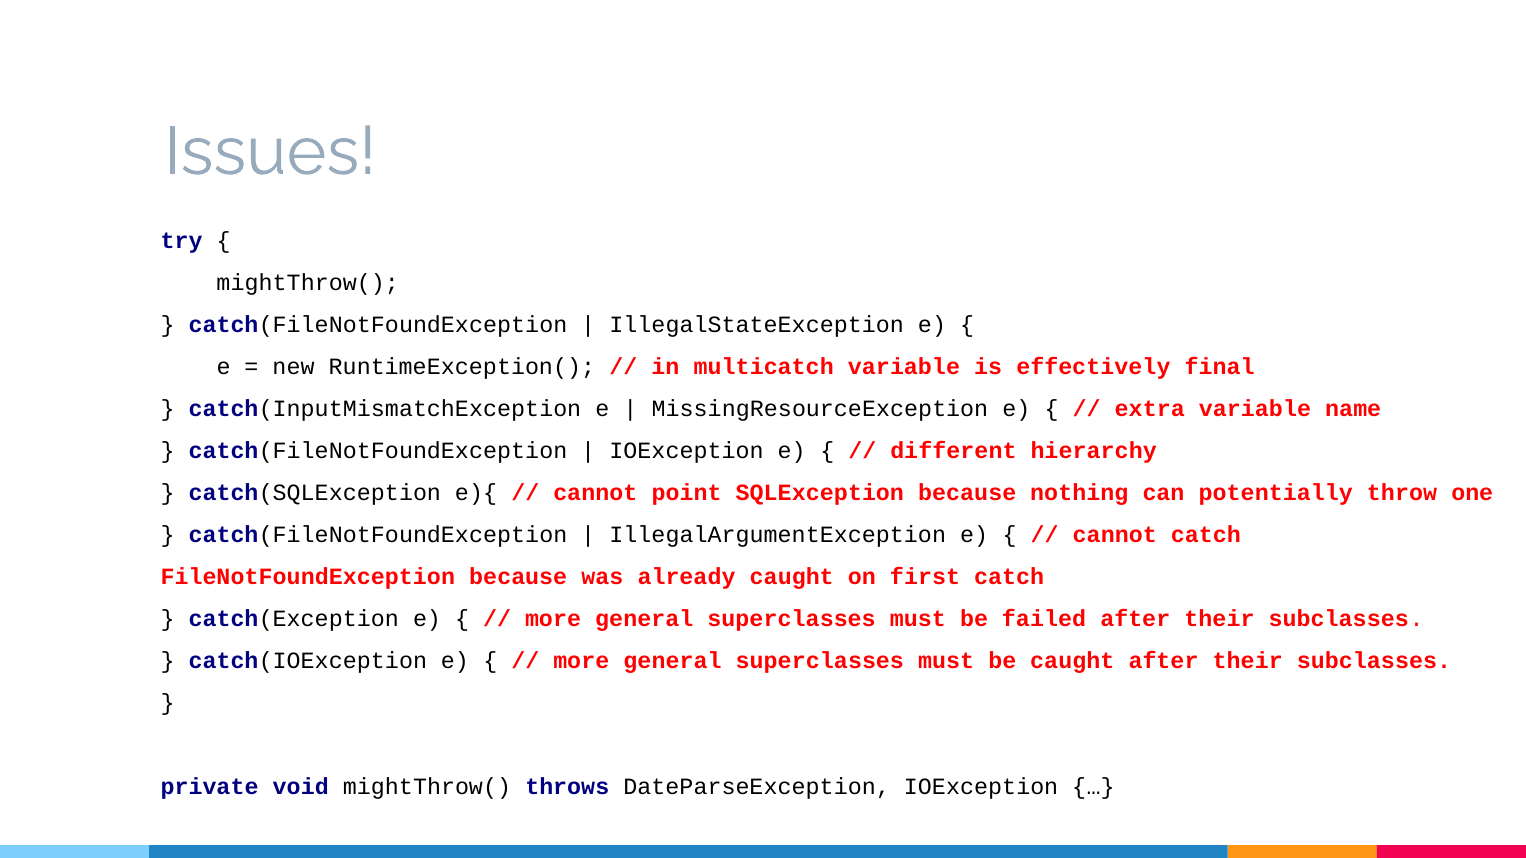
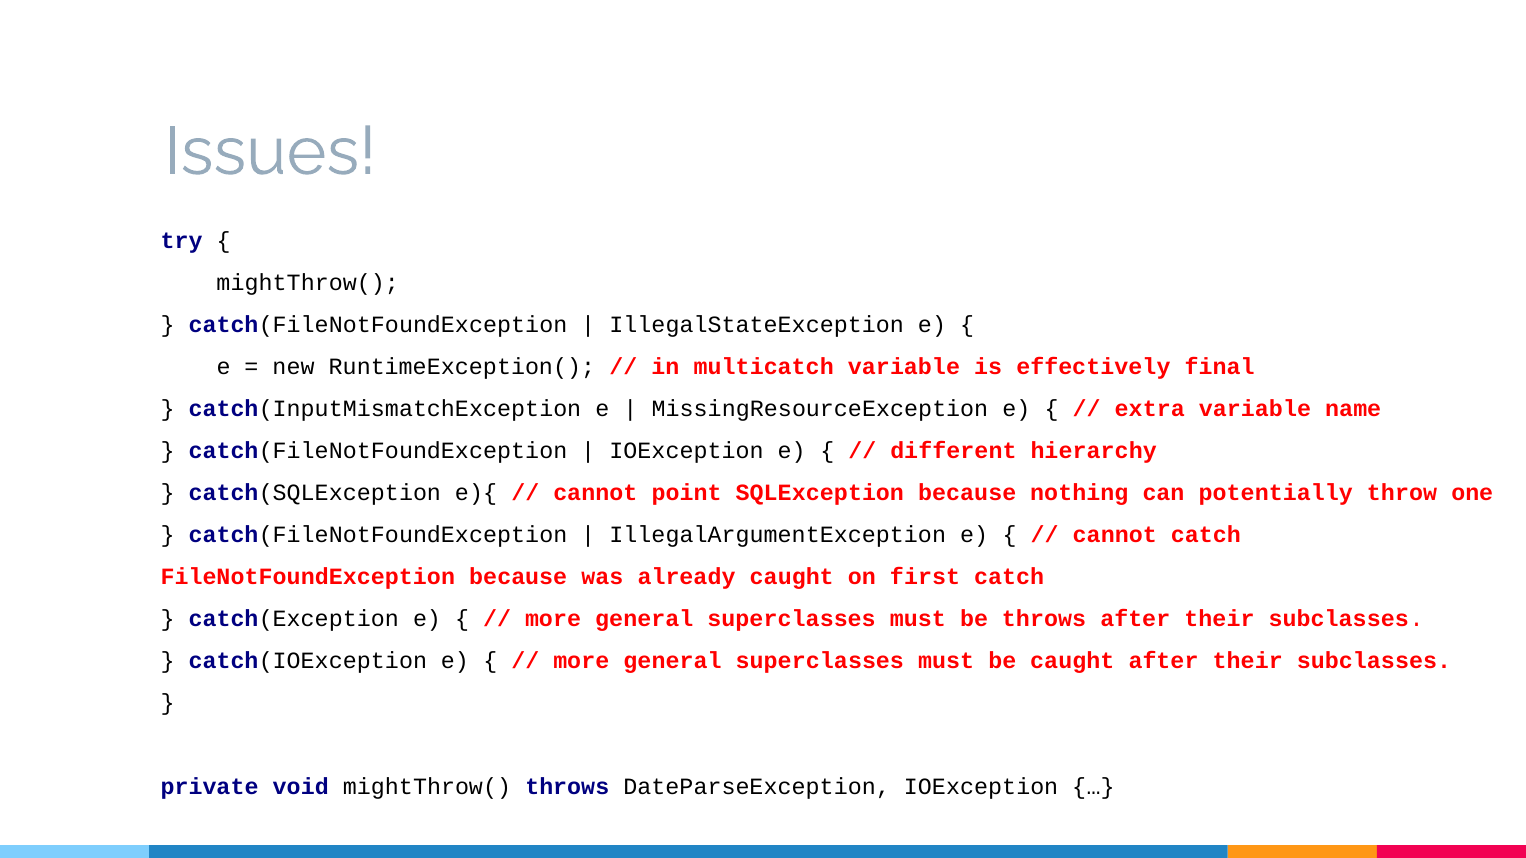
be failed: failed -> throws (1044, 619)
